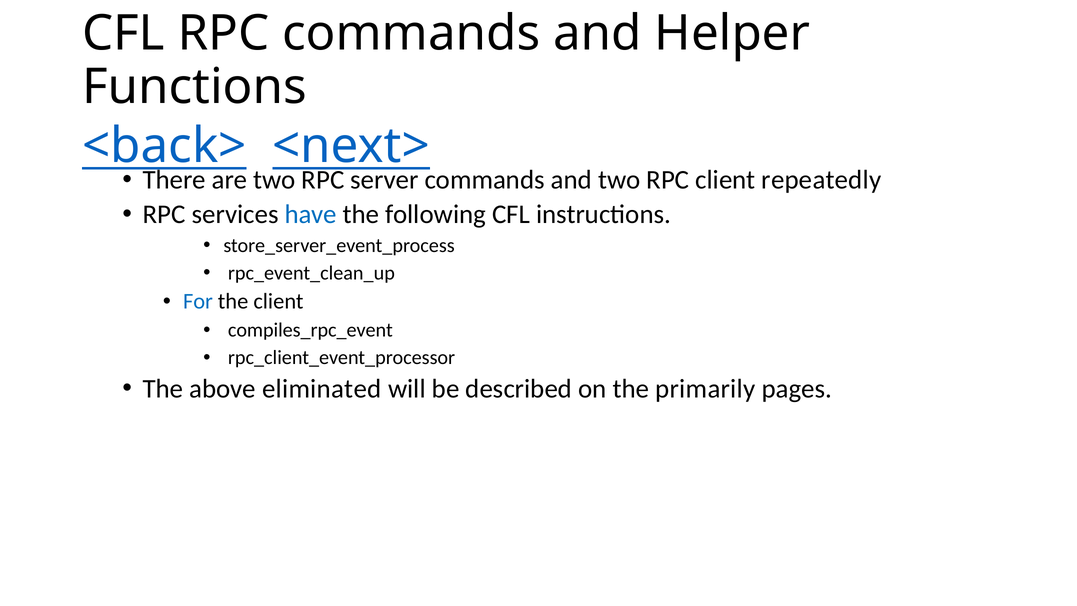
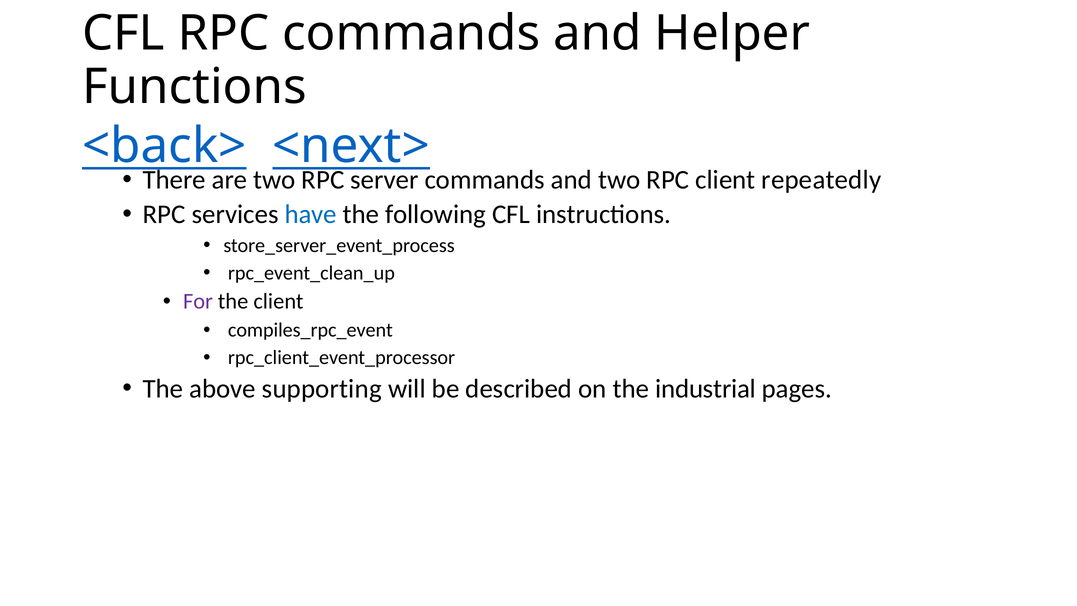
For colour: blue -> purple (198, 301)
eliminated: eliminated -> supporting (322, 389)
primarily: primarily -> industrial (706, 389)
